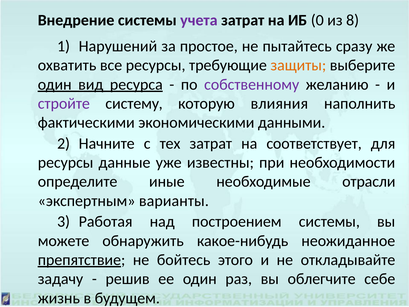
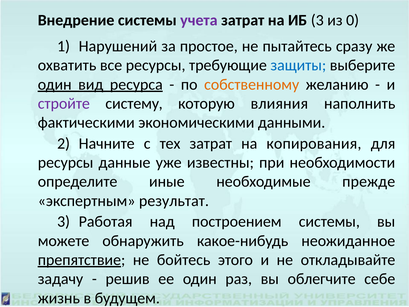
ИБ 0: 0 -> 3 (317, 20)
8: 8 -> 0 (353, 20)
защиты colour: orange -> blue (298, 65)
собственному colour: purple -> orange (252, 84)
соответствует: соответствует -> копирования (314, 143)
отрасли: отрасли -> прежде (369, 182)
варианты: варианты -> результат (174, 201)
